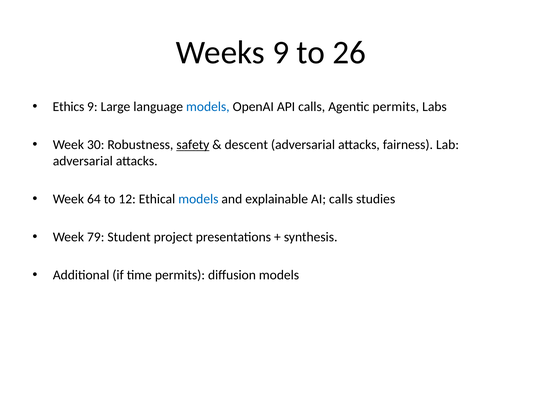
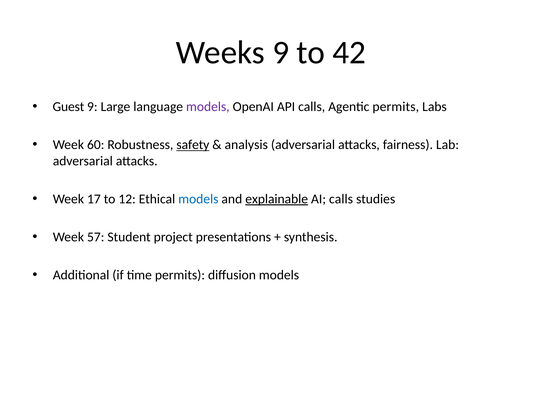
26: 26 -> 42 (349, 52)
Ethics: Ethics -> Guest (68, 107)
models colour: blue -> purple (208, 107)
30: 30 -> 60 (96, 145)
descent: descent -> analysis (246, 145)
64: 64 -> 17 (94, 199)
explainable underline: none -> present (277, 199)
79: 79 -> 57 (96, 237)
